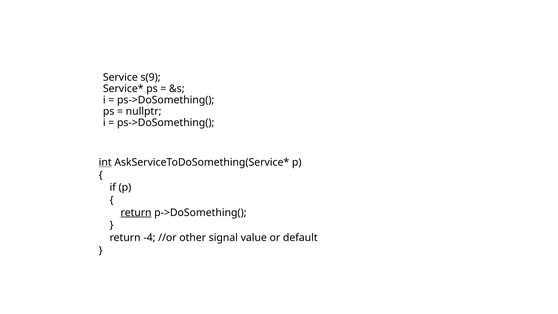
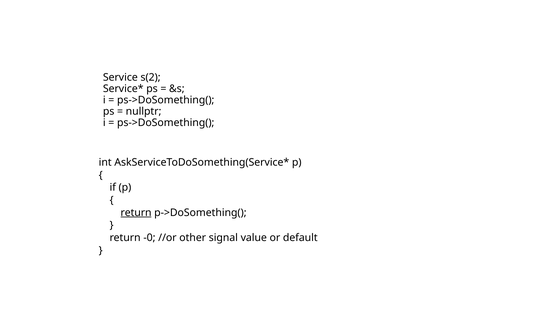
s(9: s(9 -> s(2 (151, 77)
int underline: present -> none (105, 162)
-4: -4 -> -0 (149, 238)
